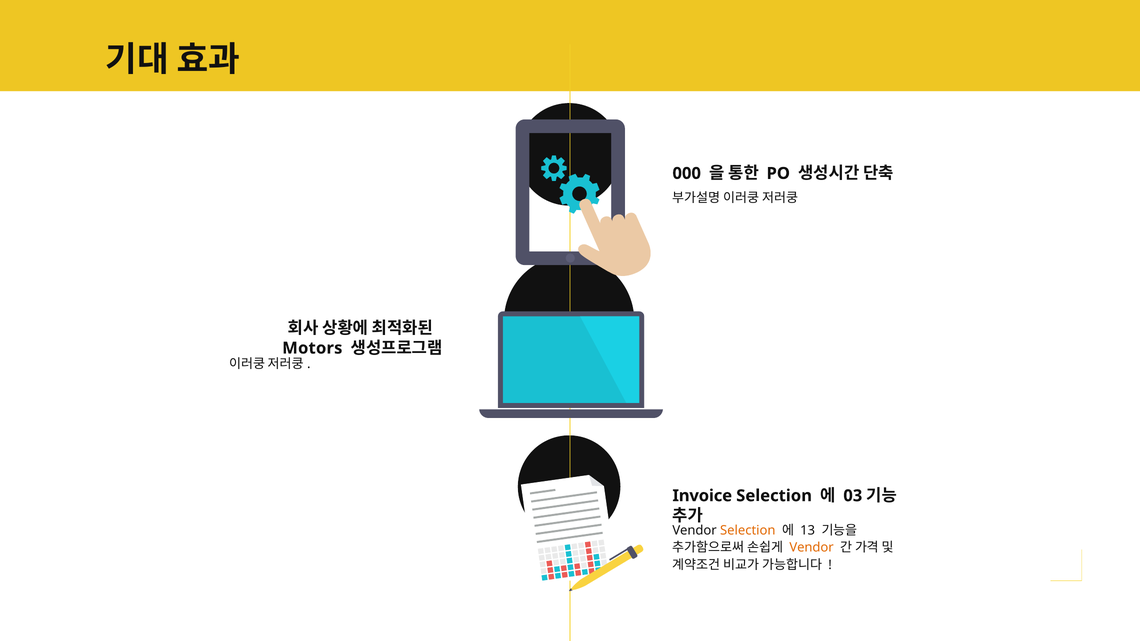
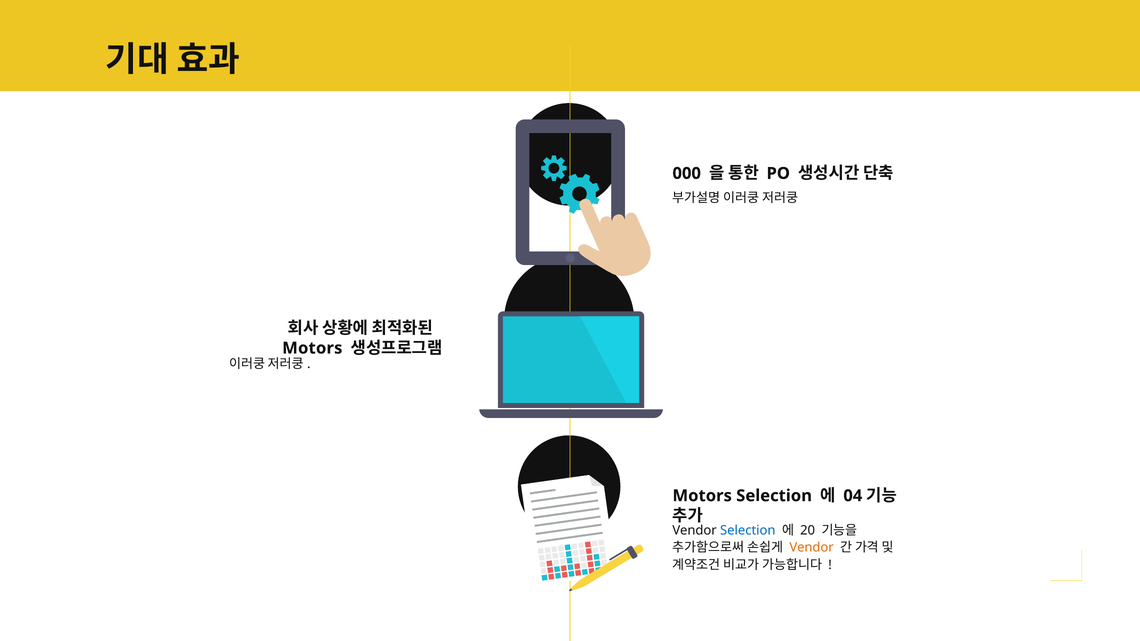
Invoice: Invoice -> Motors (702, 496)
03: 03 -> 04 (853, 496)
Selection colour: orange -> blue (748, 530)
13: 13 -> 20 (808, 530)
